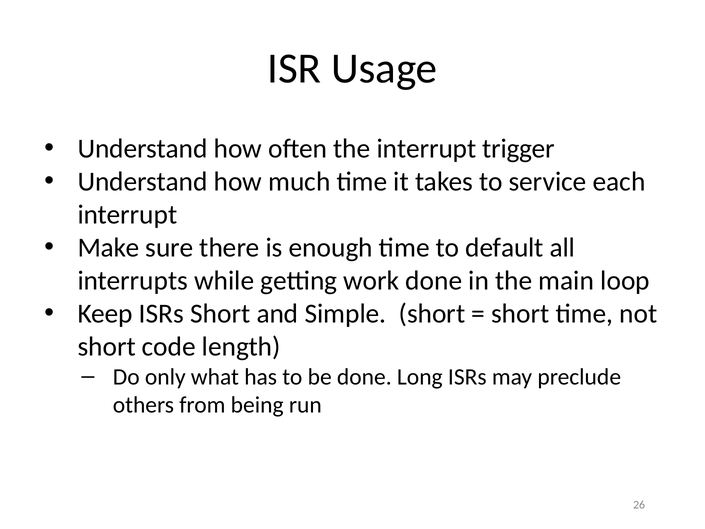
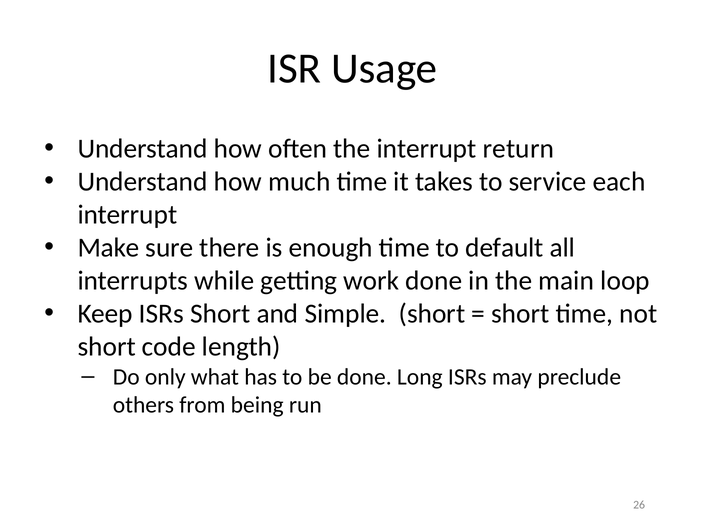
trigger: trigger -> return (518, 149)
